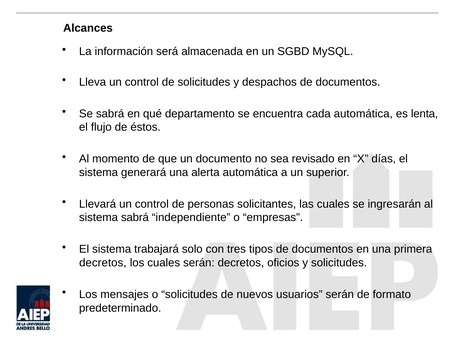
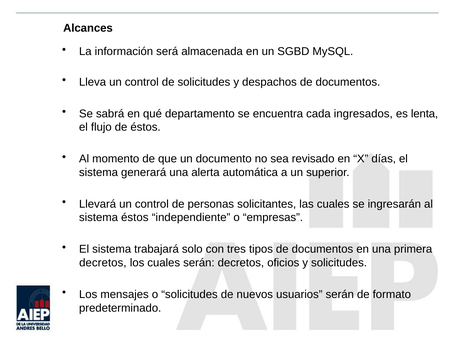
cada automática: automática -> ingresados (363, 114)
sistema sabrá: sabrá -> éstos (135, 218)
